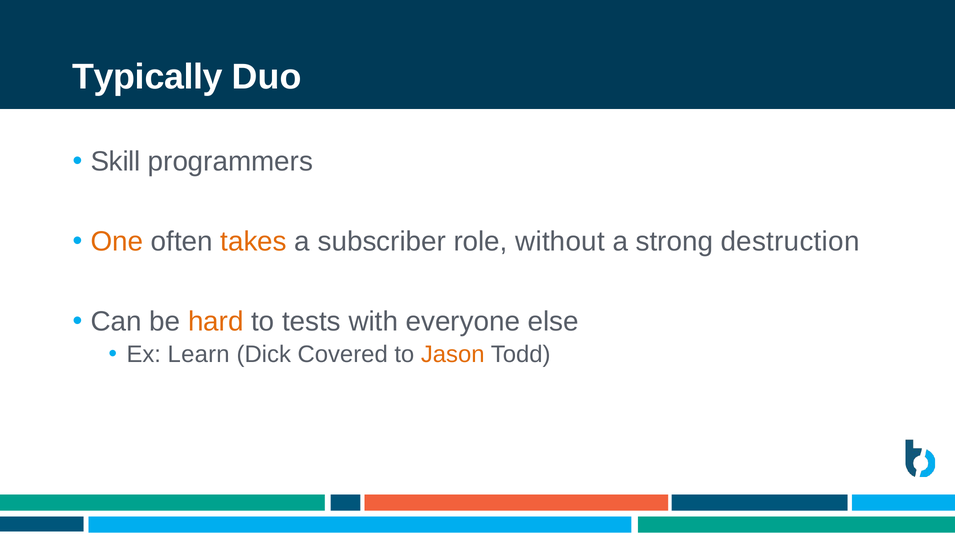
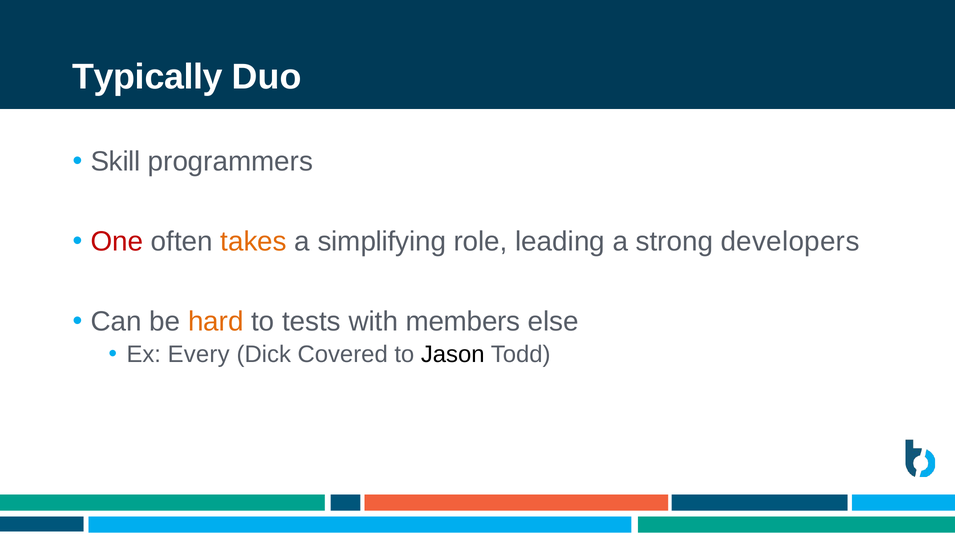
One colour: orange -> red (117, 242)
subscriber: subscriber -> simplifying (382, 242)
without: without -> leading (560, 242)
destruction: destruction -> developers (790, 242)
everyone: everyone -> members (463, 322)
Learn: Learn -> Every (199, 355)
Jason colour: orange -> black (453, 355)
